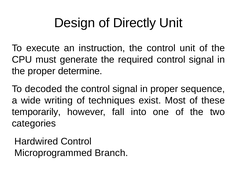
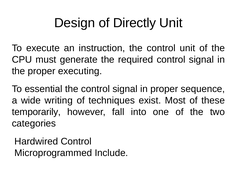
determine: determine -> executing (80, 71)
decoded: decoded -> essential (44, 89)
Branch: Branch -> Include (111, 153)
